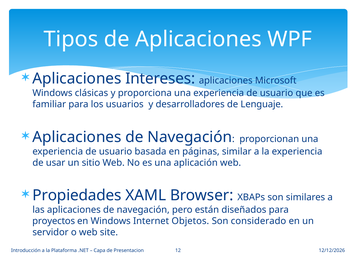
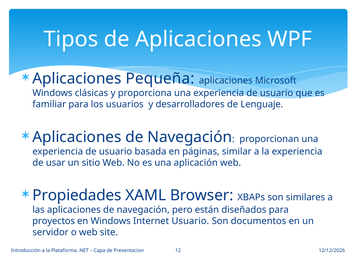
Intereses: Intereses -> Pequeña (160, 79)
Internet Objetos: Objetos -> Usuario (190, 221)
considerado: considerado -> documentos (259, 221)
